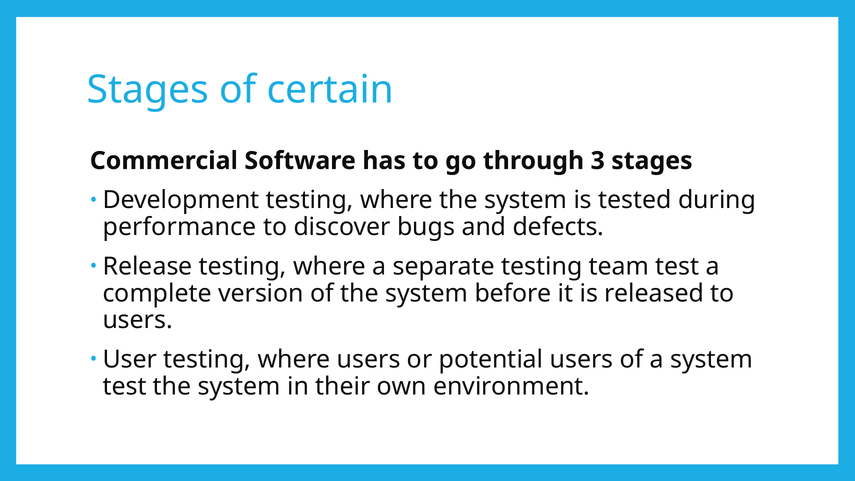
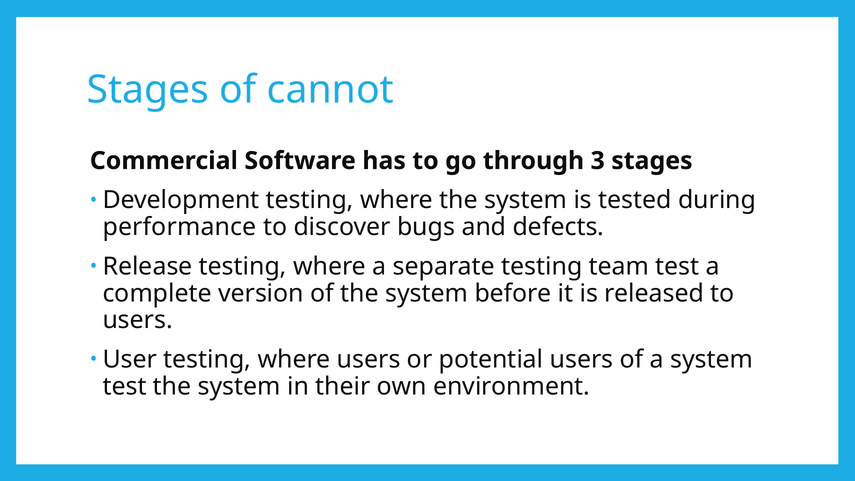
certain: certain -> cannot (330, 90)
